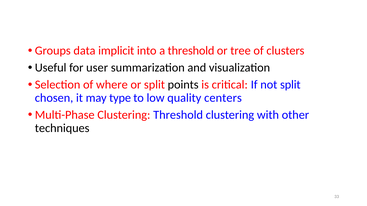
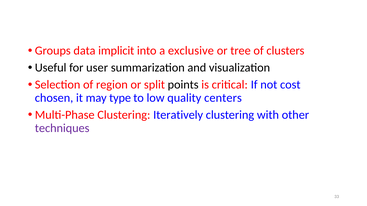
a threshold: threshold -> exclusive (191, 51)
where: where -> region (112, 85)
not split: split -> cost (290, 85)
Clustering Threshold: Threshold -> Iteratively (178, 115)
techniques colour: black -> purple (62, 128)
